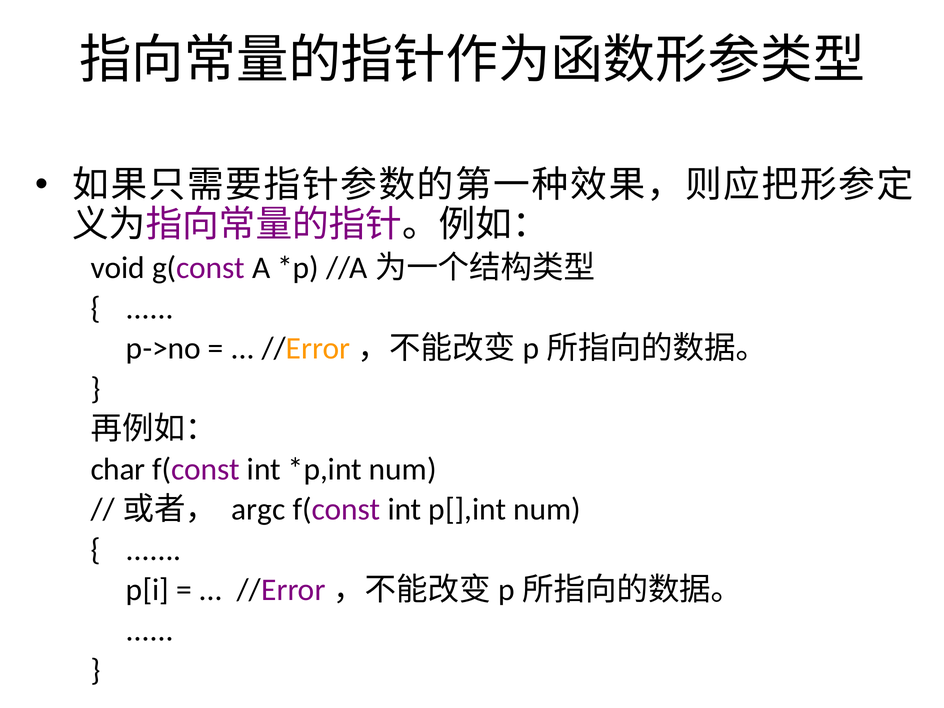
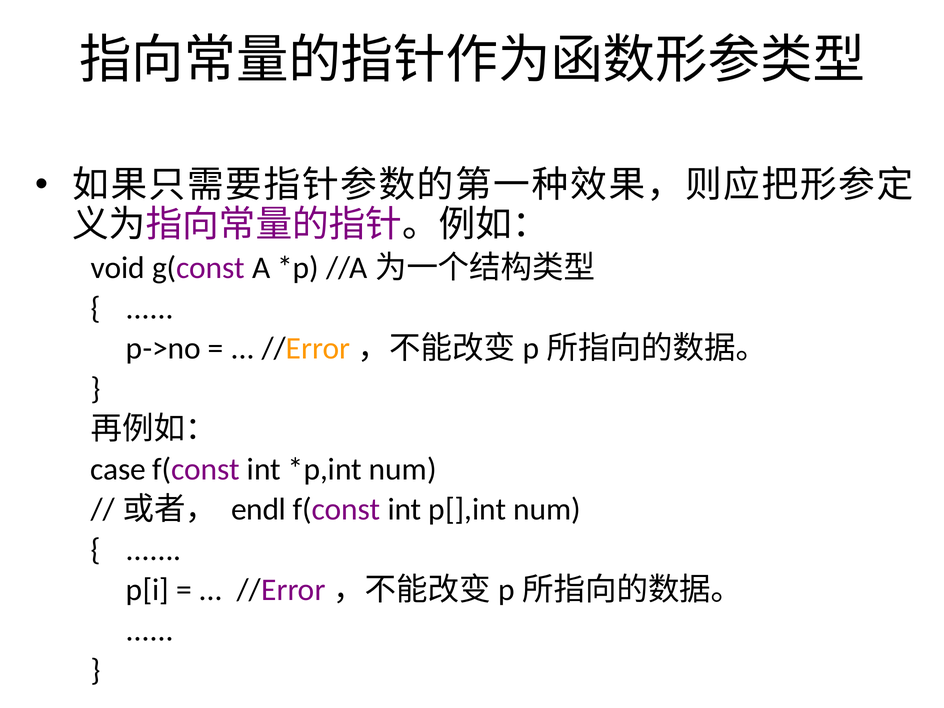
char: char -> case (118, 469)
argc: argc -> endl (259, 509)
